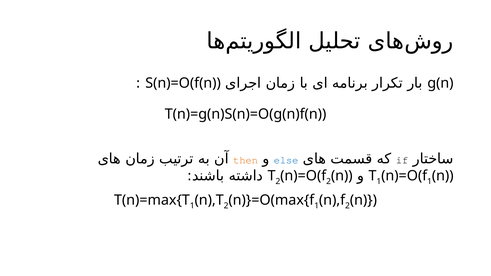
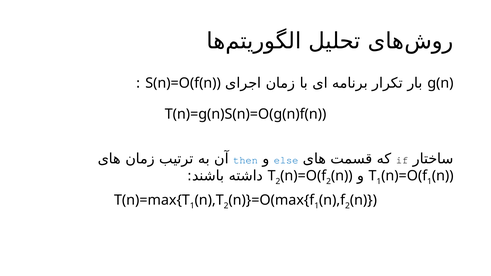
then colour: orange -> blue (246, 160)
